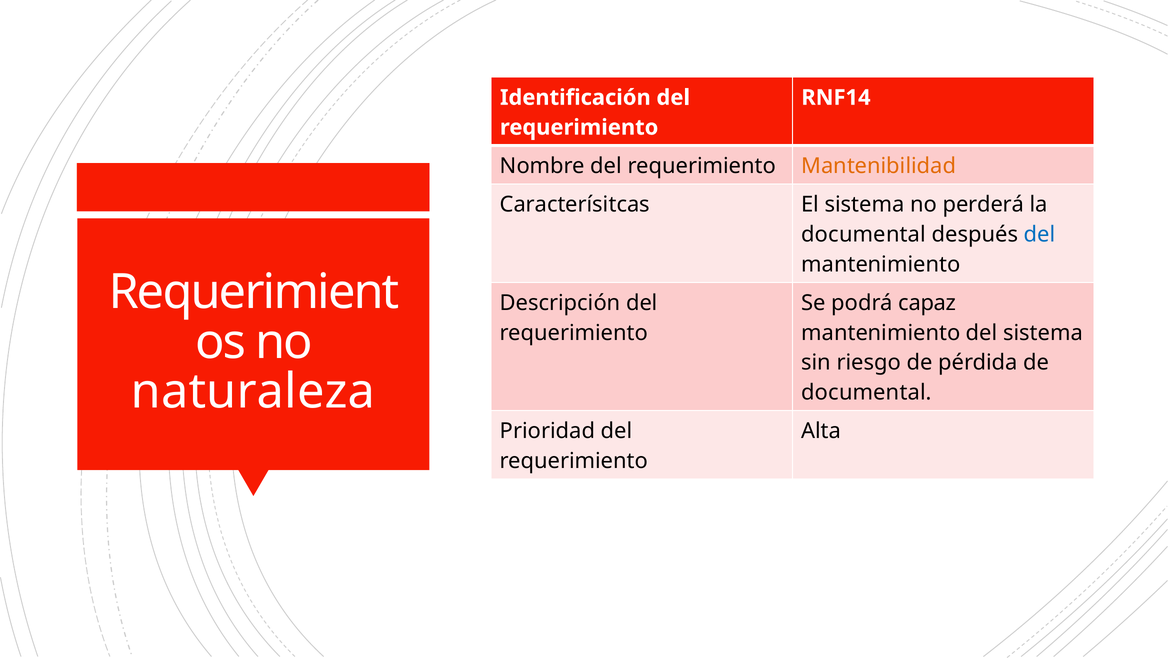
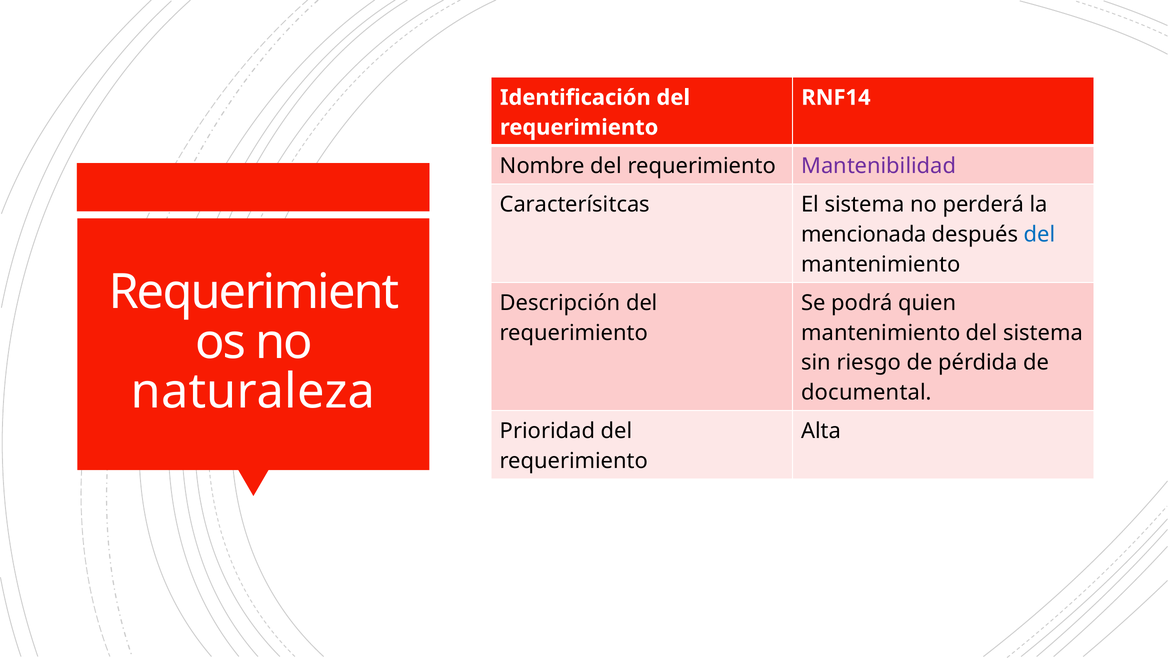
Mantenibilidad colour: orange -> purple (879, 166)
documental: documental -> mencionada (864, 235)
capaz: capaz -> quien (927, 303)
